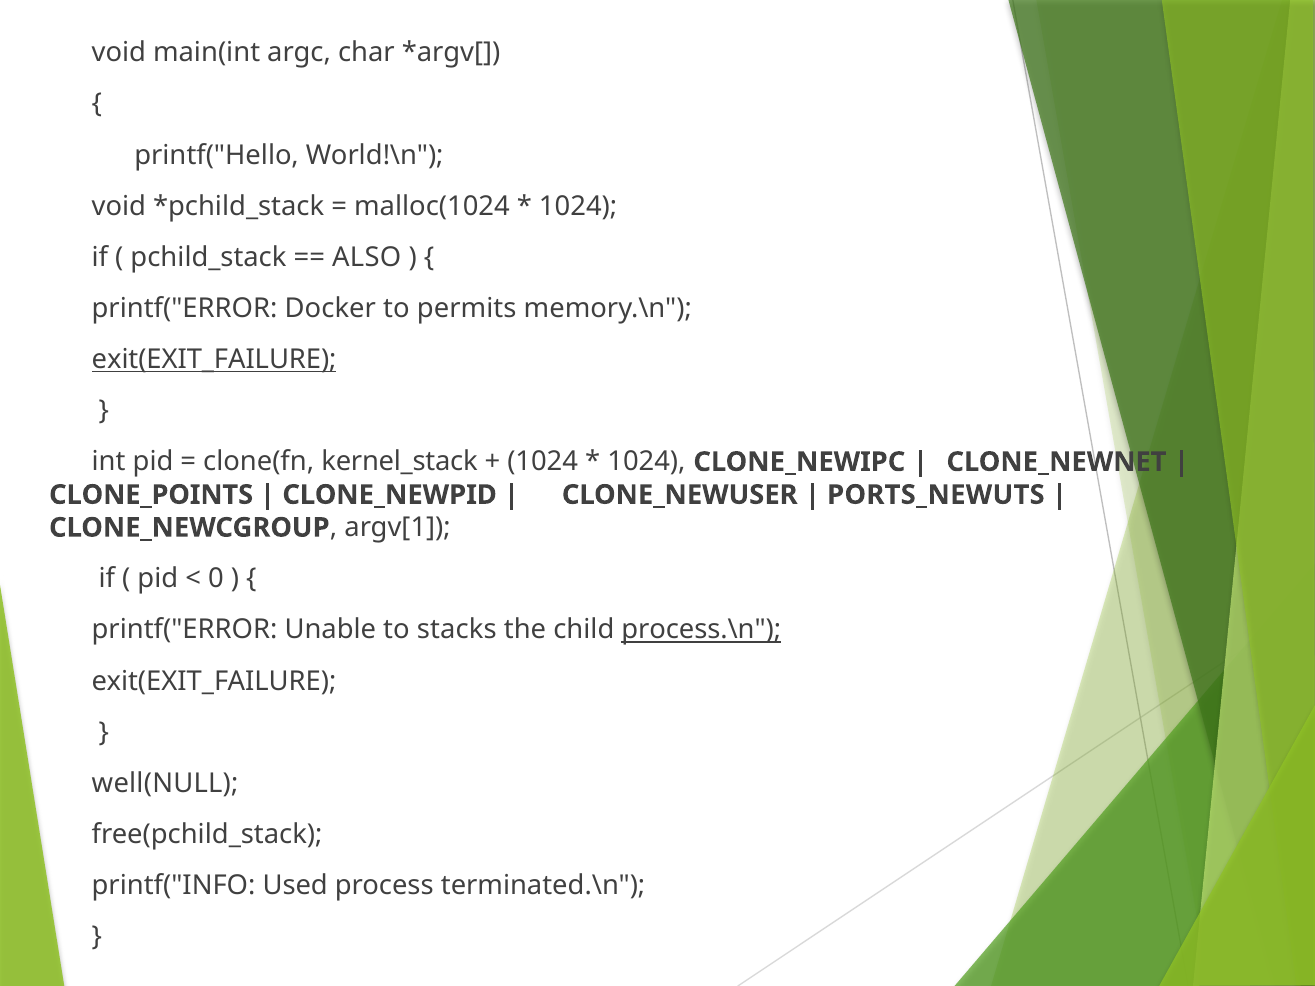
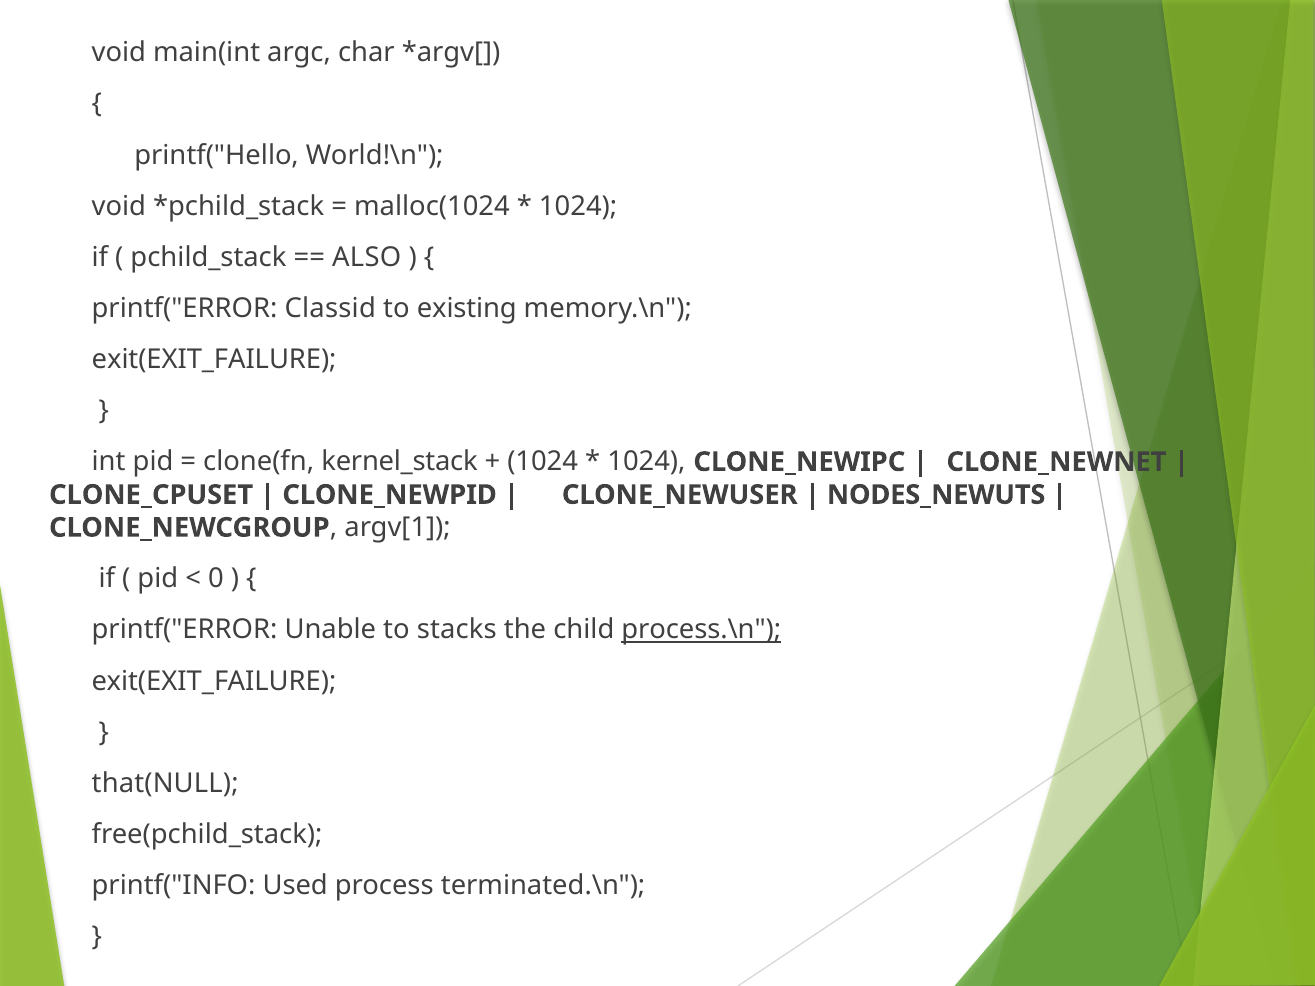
Docker: Docker -> Classid (330, 309)
permits: permits -> existing (467, 309)
exit(EXIT_FAILURE underline: present -> none (214, 360)
CLONE_POINTS: CLONE_POINTS -> CLONE_CPUSET (151, 495)
PORTS_NEWUTS: PORTS_NEWUTS -> NODES_NEWUTS (936, 495)
well(NULL: well(NULL -> that(NULL (165, 784)
